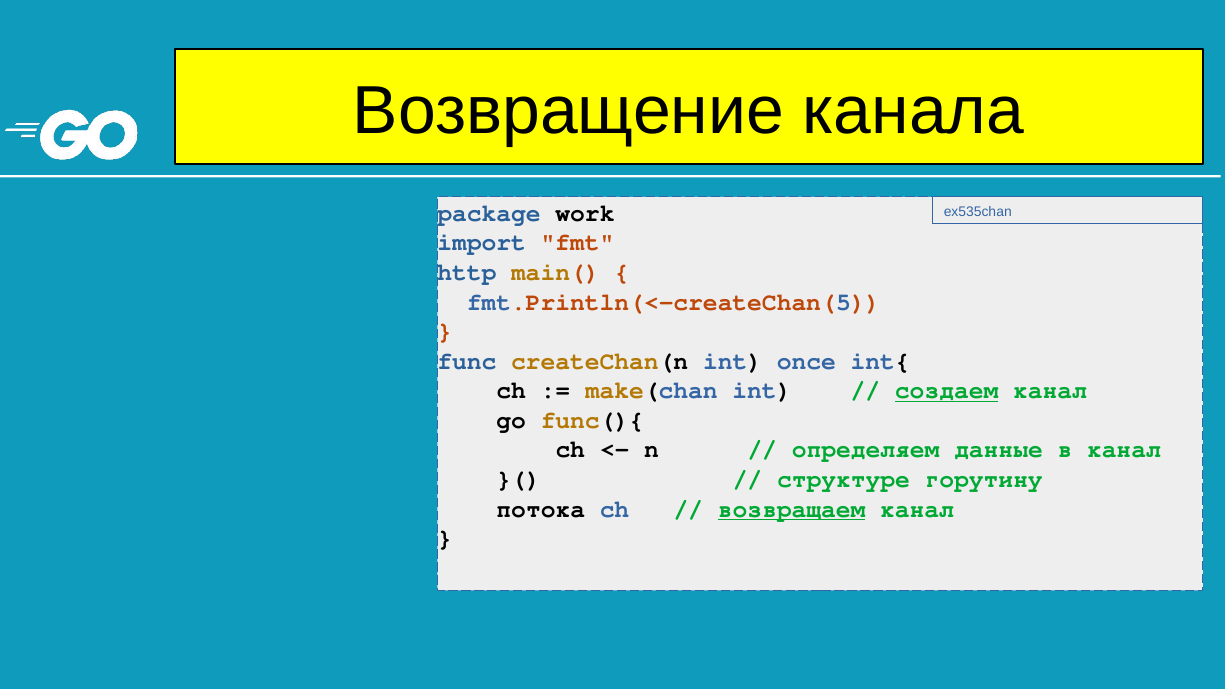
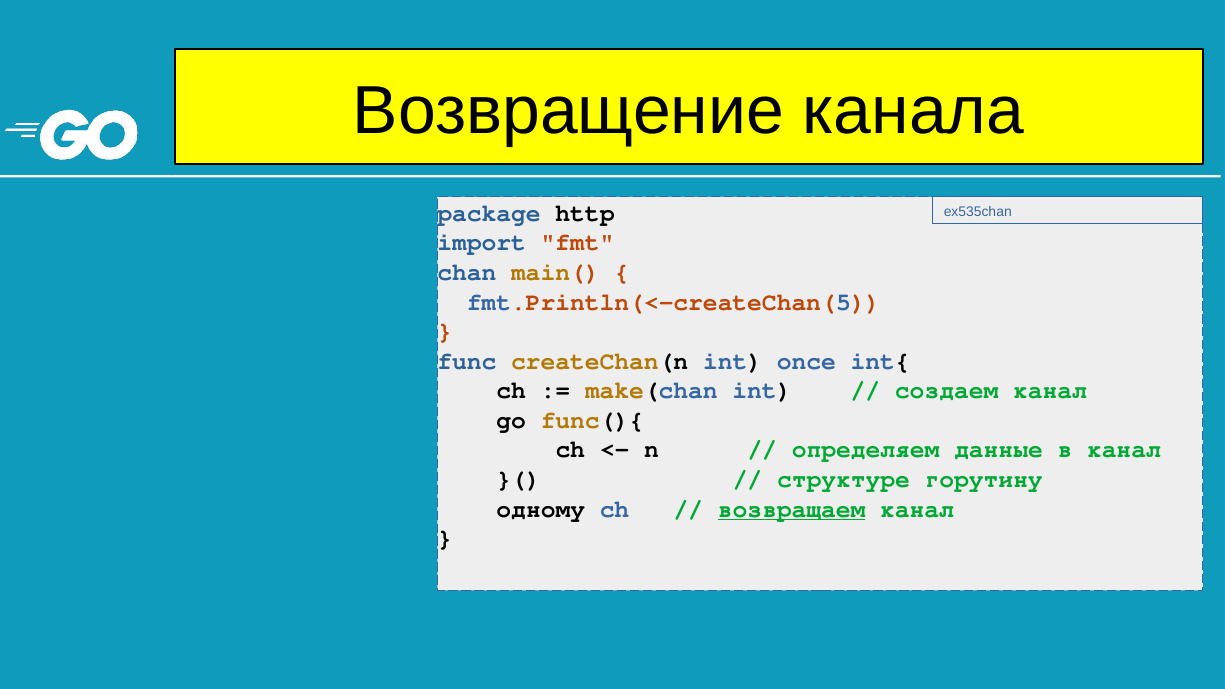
work: work -> http (585, 213)
http: http -> chan (467, 272)
создаем underline: present -> none (947, 391)
потока: потока -> одному (541, 509)
